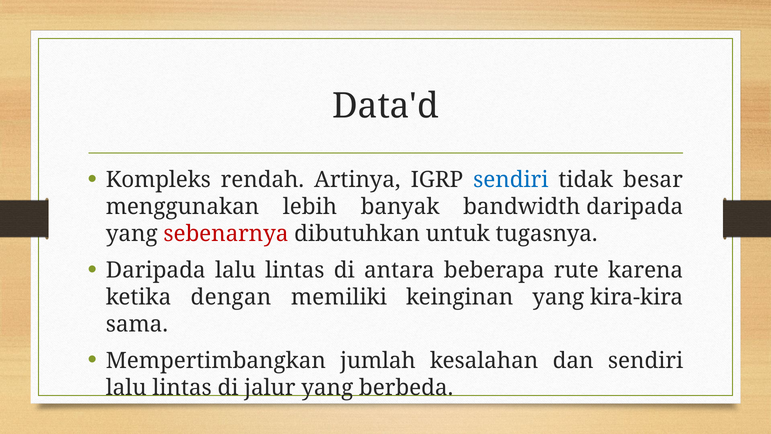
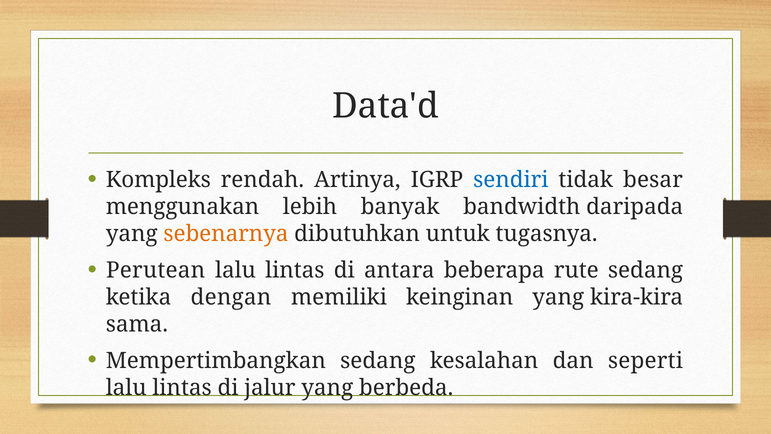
sebenarnya colour: red -> orange (226, 234)
Daripada: Daripada -> Perutean (156, 270)
rute karena: karena -> sedang (646, 270)
Mempertimbangkan jumlah: jumlah -> sedang (378, 360)
dan sendiri: sendiri -> seperti (645, 360)
